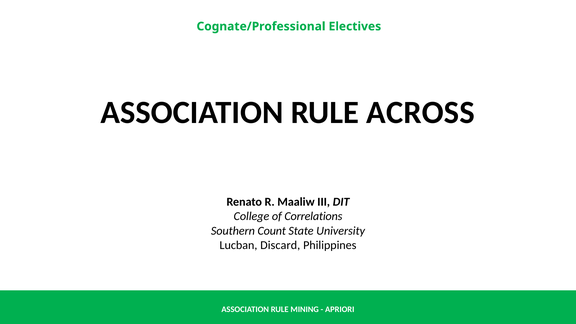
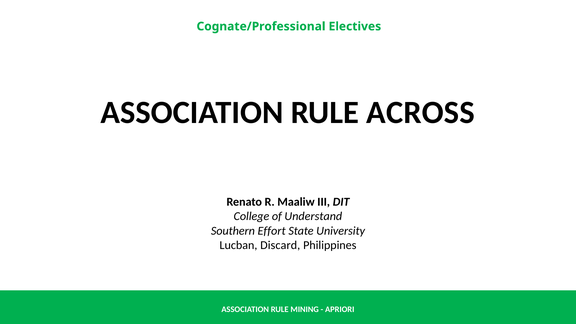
Correlations: Correlations -> Understand (313, 216)
Count: Count -> Effort (272, 231)
